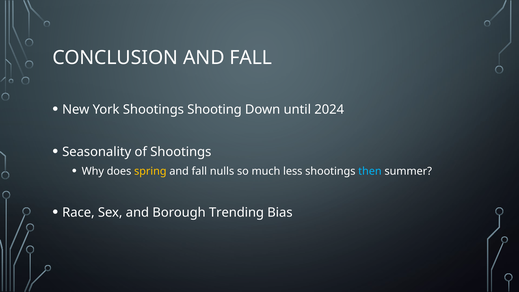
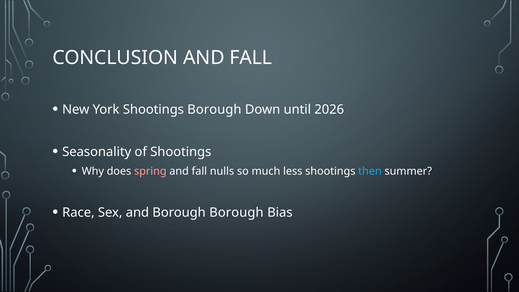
Shootings Shooting: Shooting -> Borough (214, 110)
2024: 2024 -> 2026 (329, 110)
spring colour: yellow -> pink (150, 171)
Borough Trending: Trending -> Borough (236, 212)
